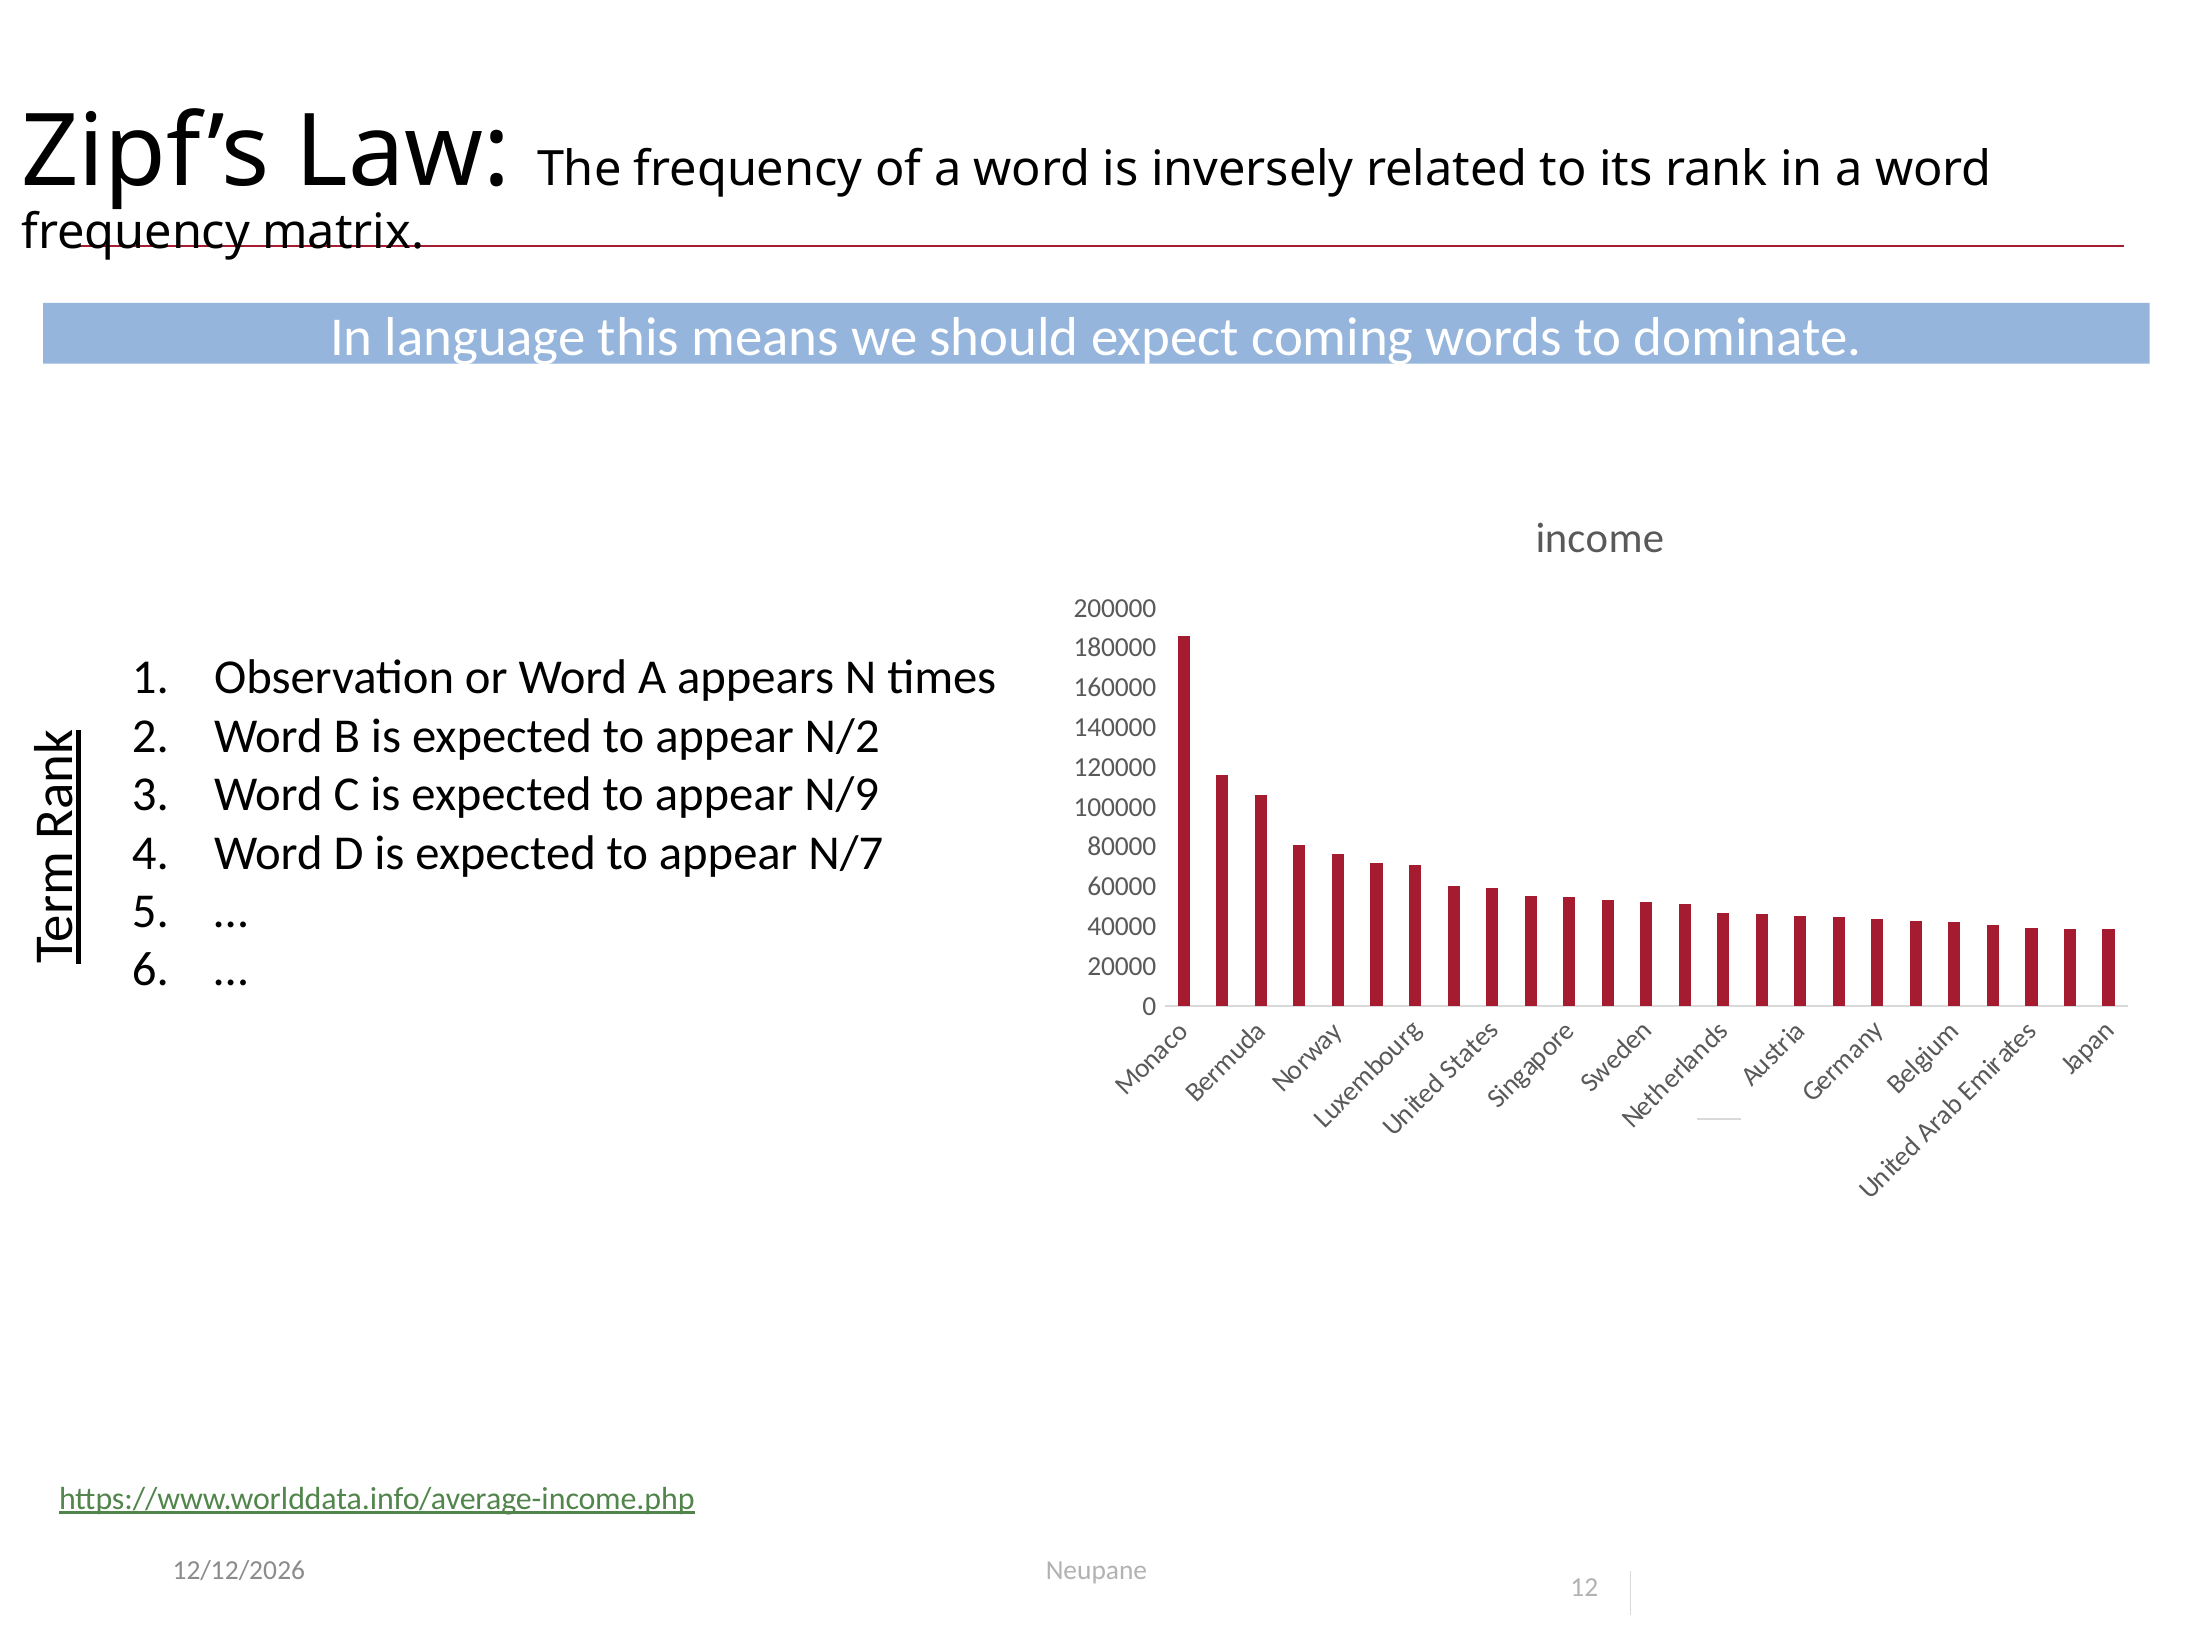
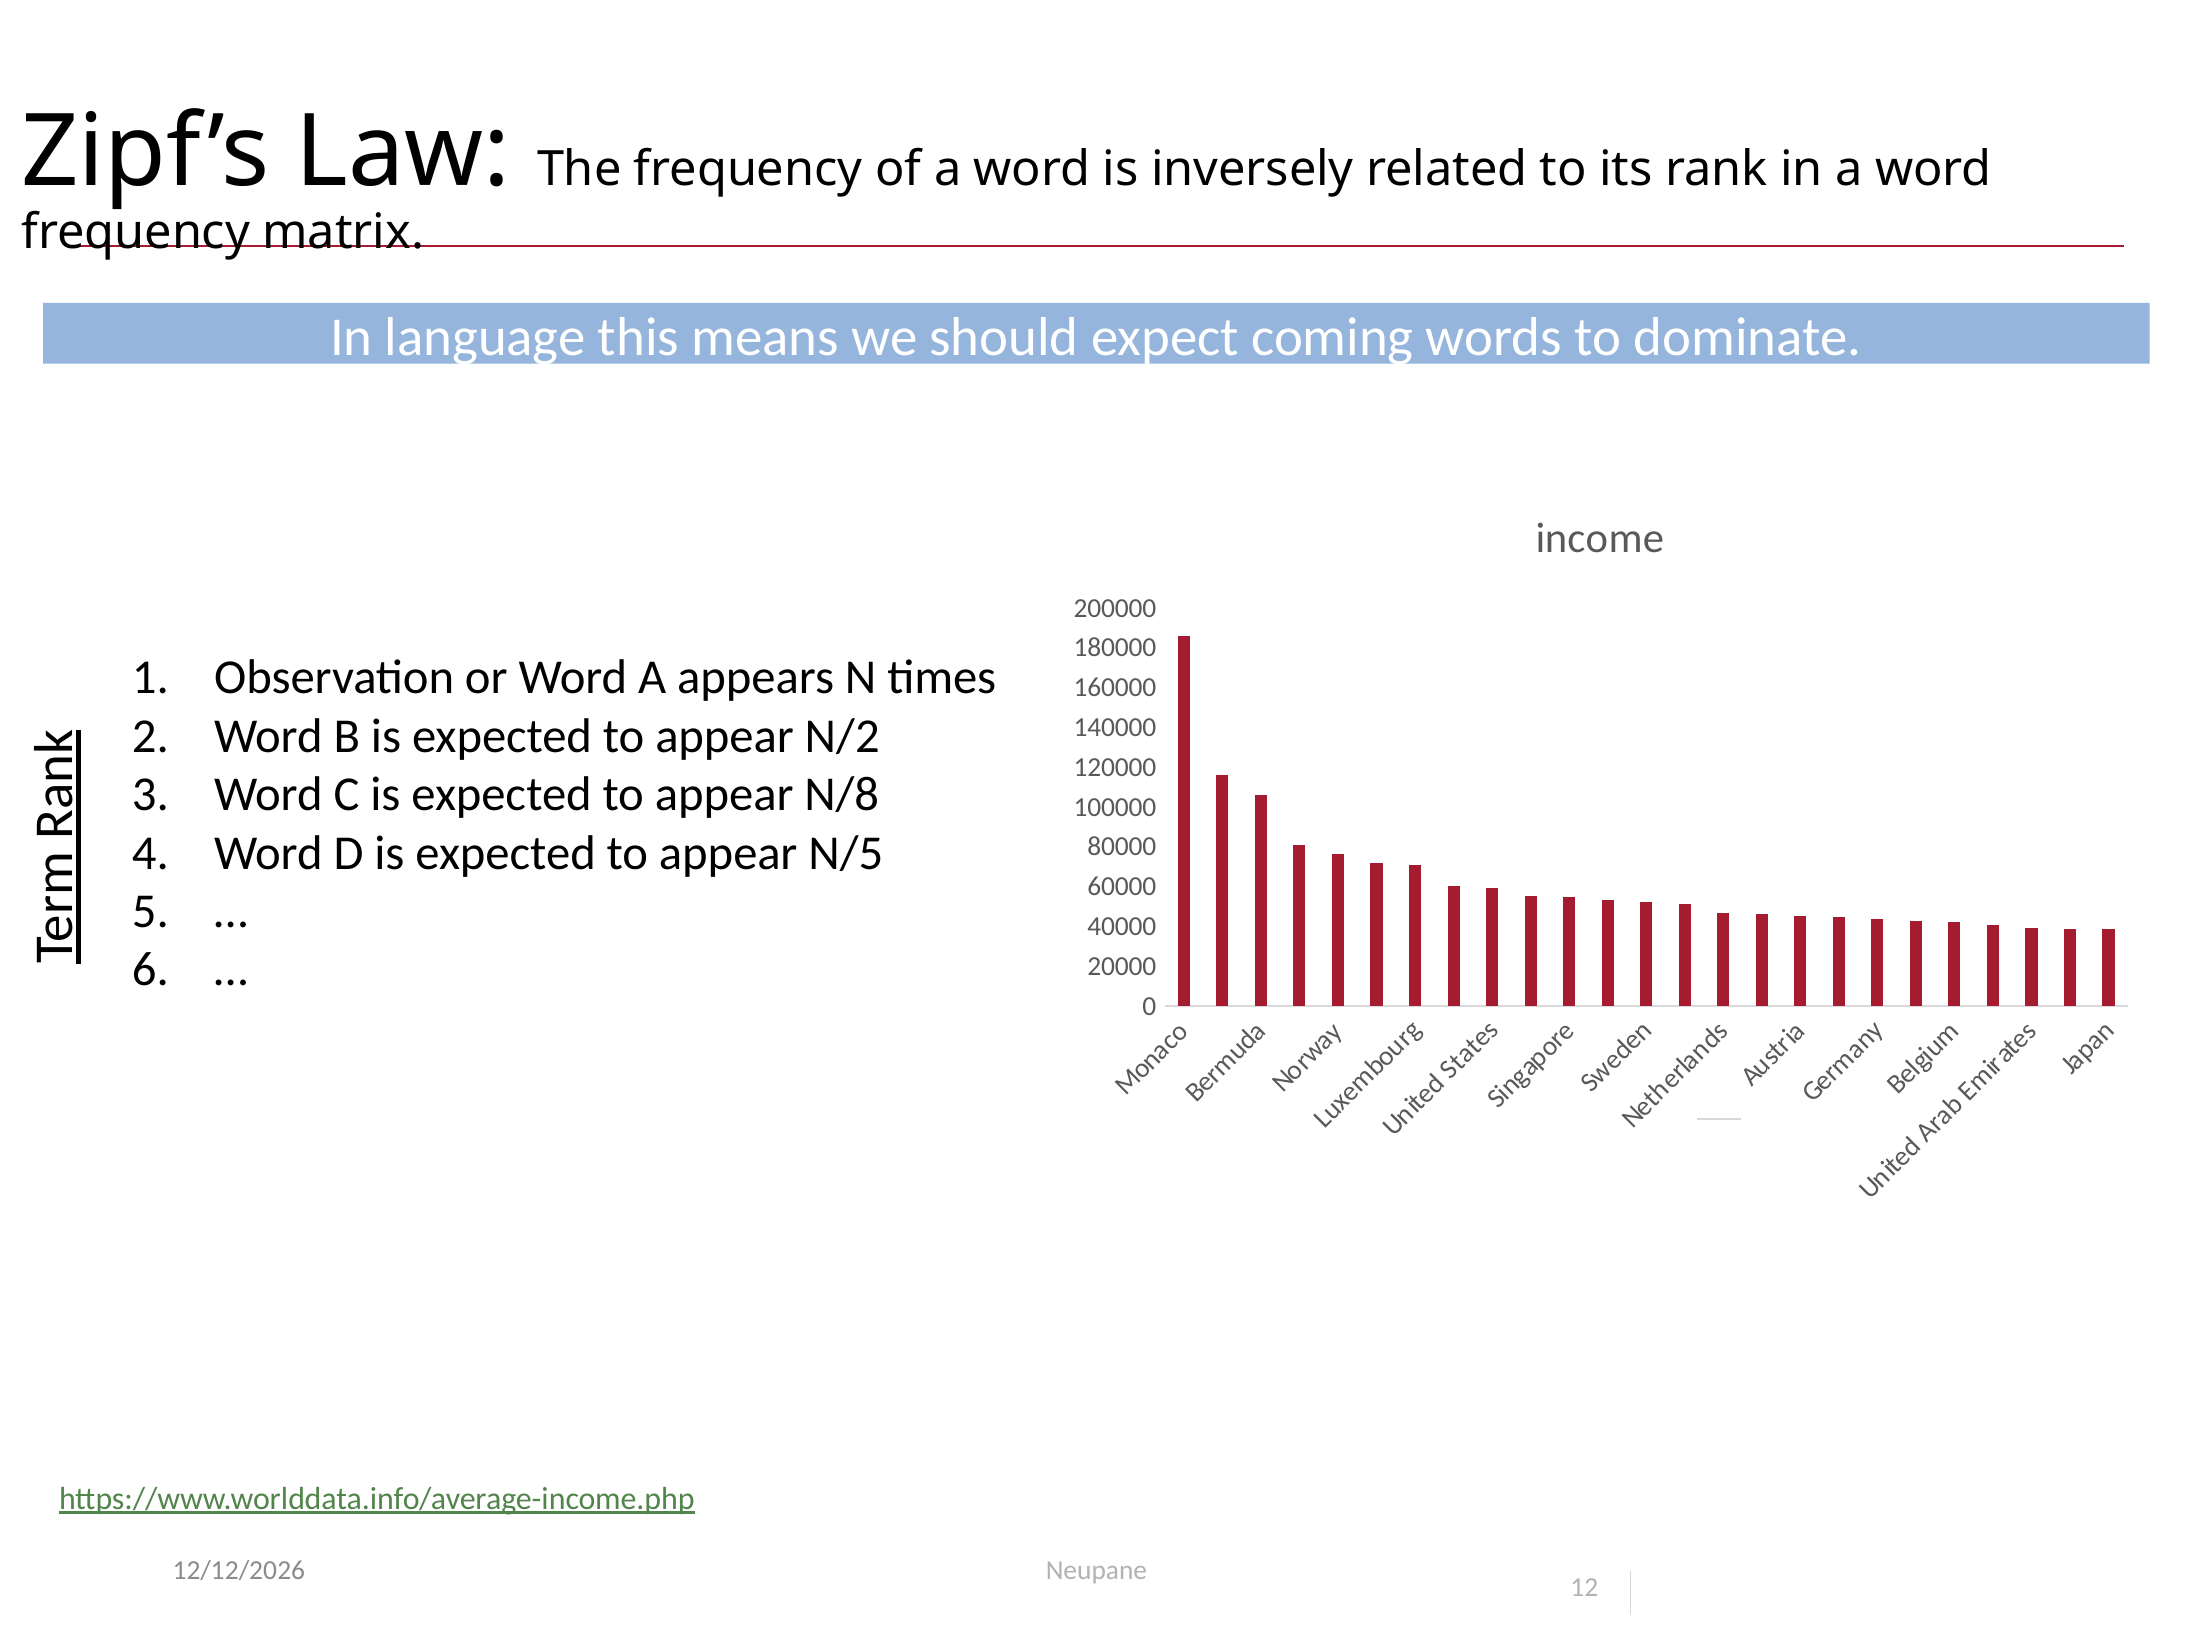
N/9: N/9 -> N/8 (842, 794)
N/7: N/7 -> N/5 (846, 853)
